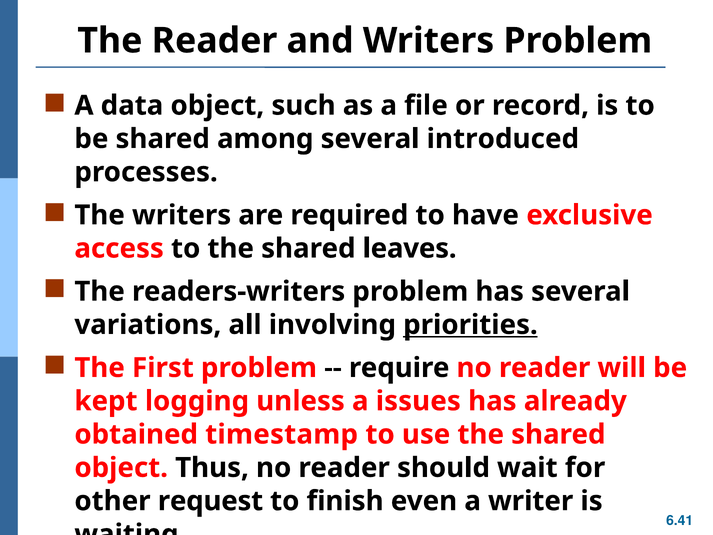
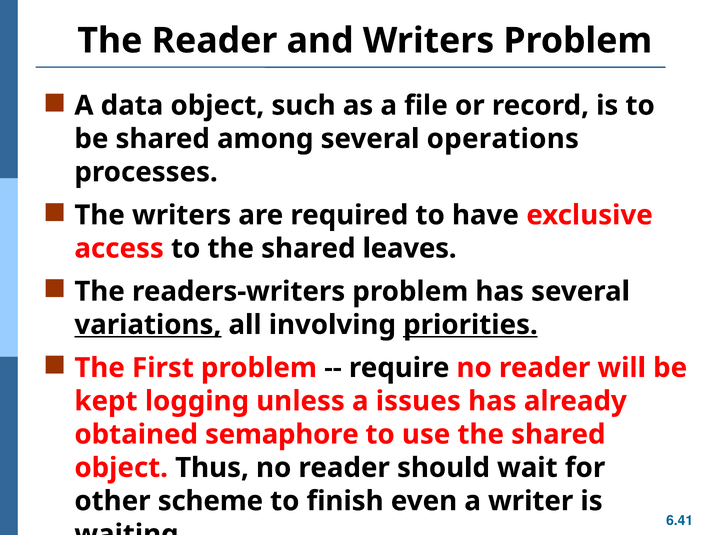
introduced: introduced -> operations (503, 139)
variations underline: none -> present (148, 325)
timestamp: timestamp -> semaphore (282, 434)
request: request -> scheme (210, 501)
